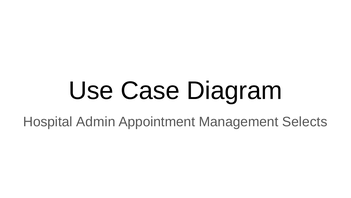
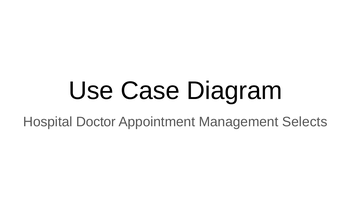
Admin: Admin -> Doctor (96, 121)
